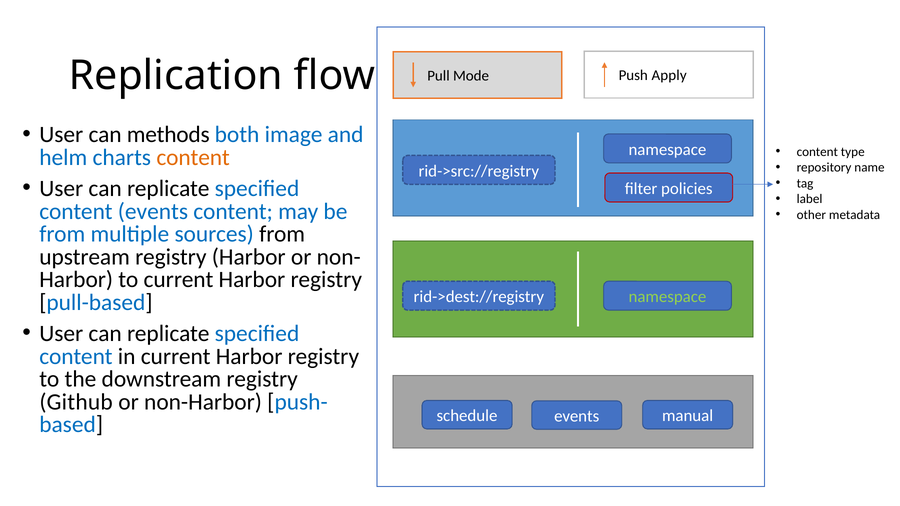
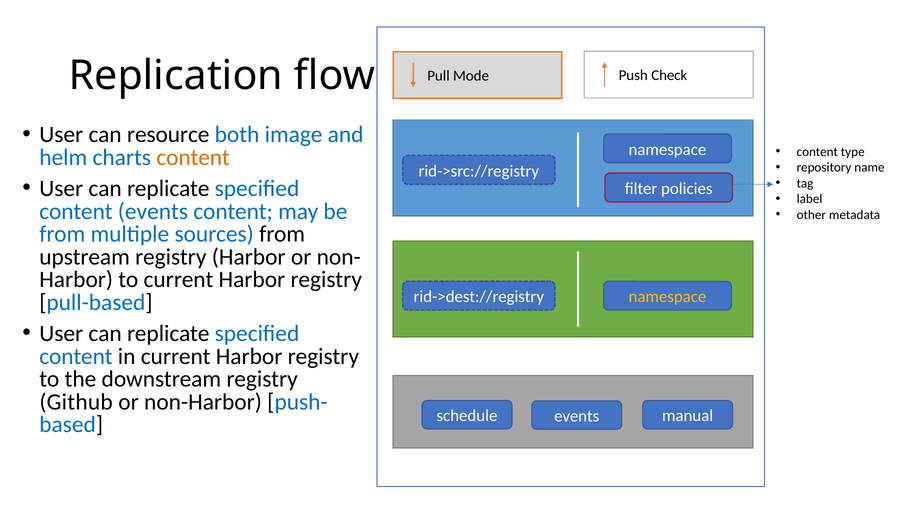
Apply: Apply -> Check (669, 76)
methods: methods -> resource (168, 135)
namespace colour: light green -> yellow (667, 297)
